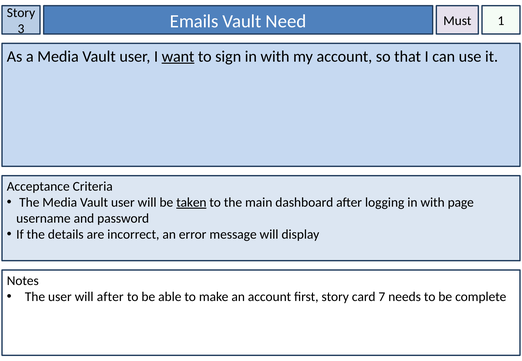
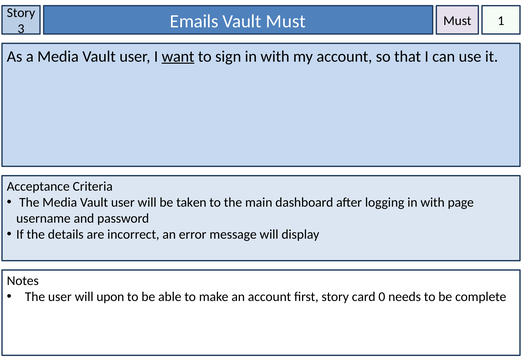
Vault Need: Need -> Must (286, 21)
taken underline: present -> none (191, 203)
will after: after -> upon (110, 297)
7: 7 -> 0 (382, 297)
